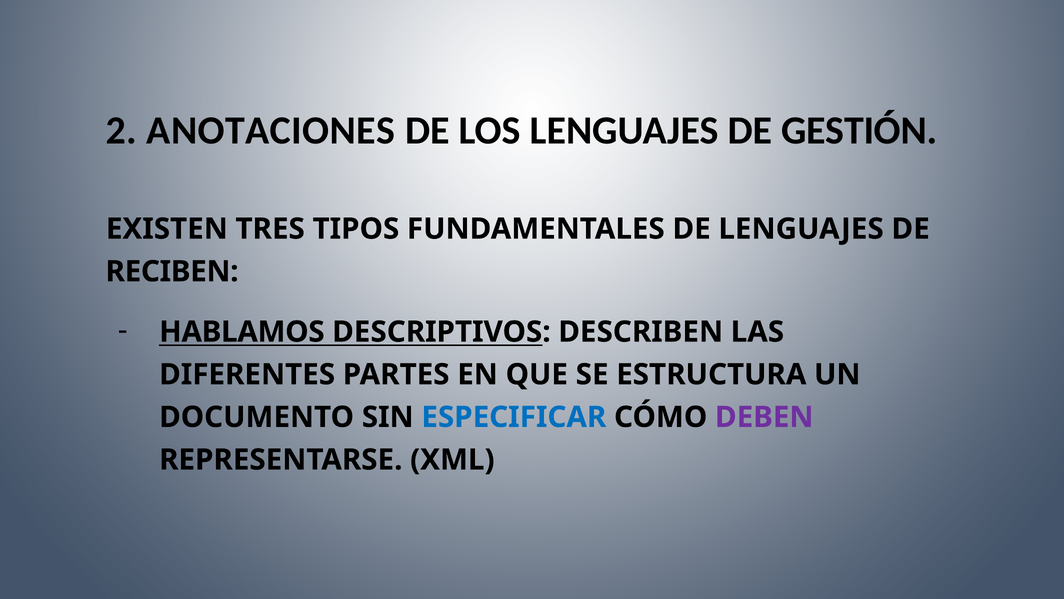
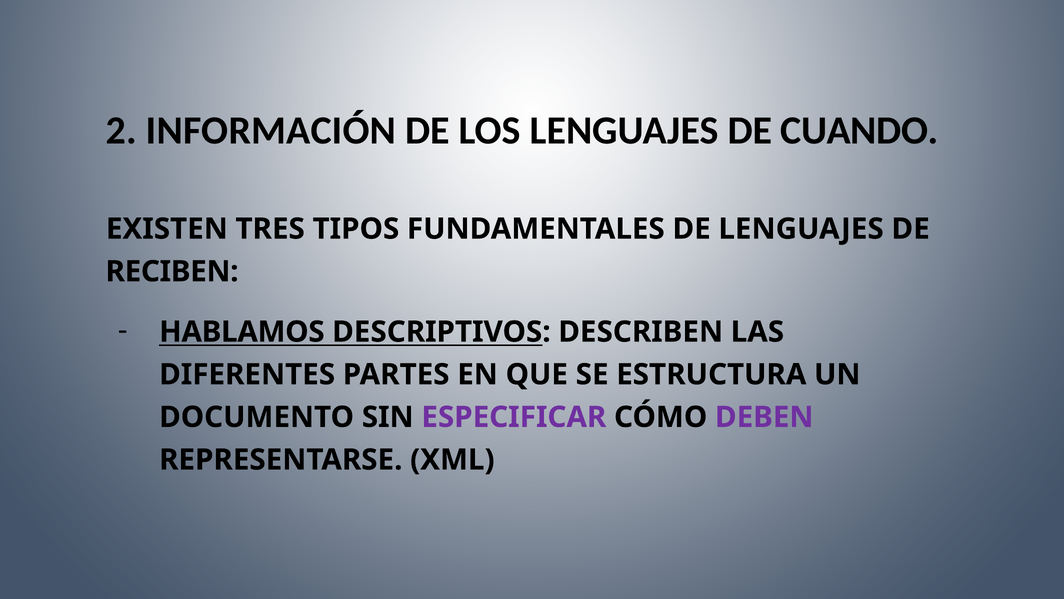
ANOTACIONES: ANOTACIONES -> INFORMACIÓN (271, 130)
GESTIÓN: GESTIÓN -> CUANDO (859, 130)
ESPECIFICAR colour: blue -> purple (514, 417)
